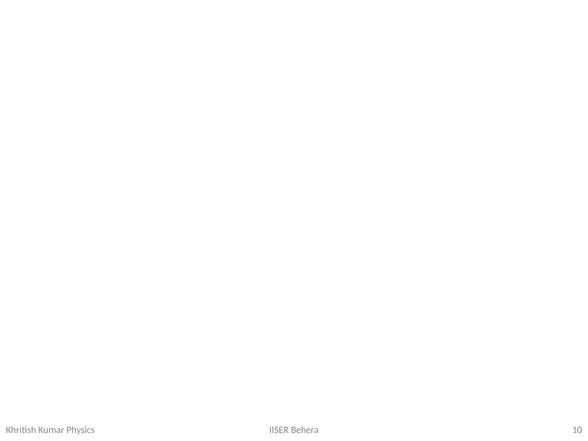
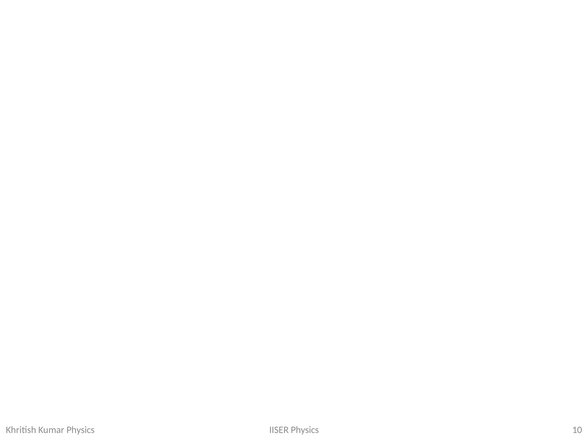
IISER Behera: Behera -> Physics (305, 430)
